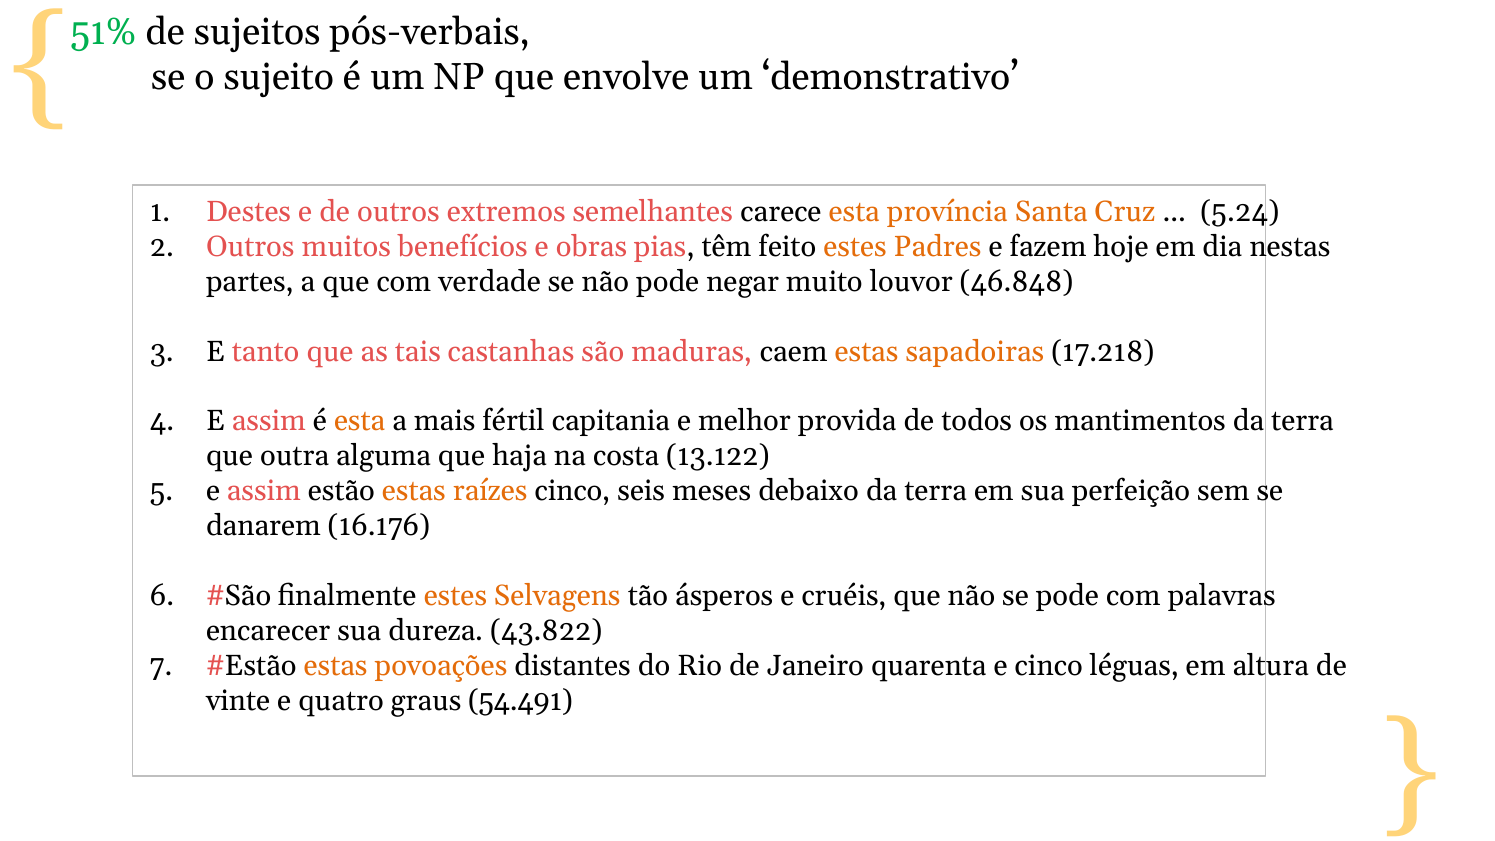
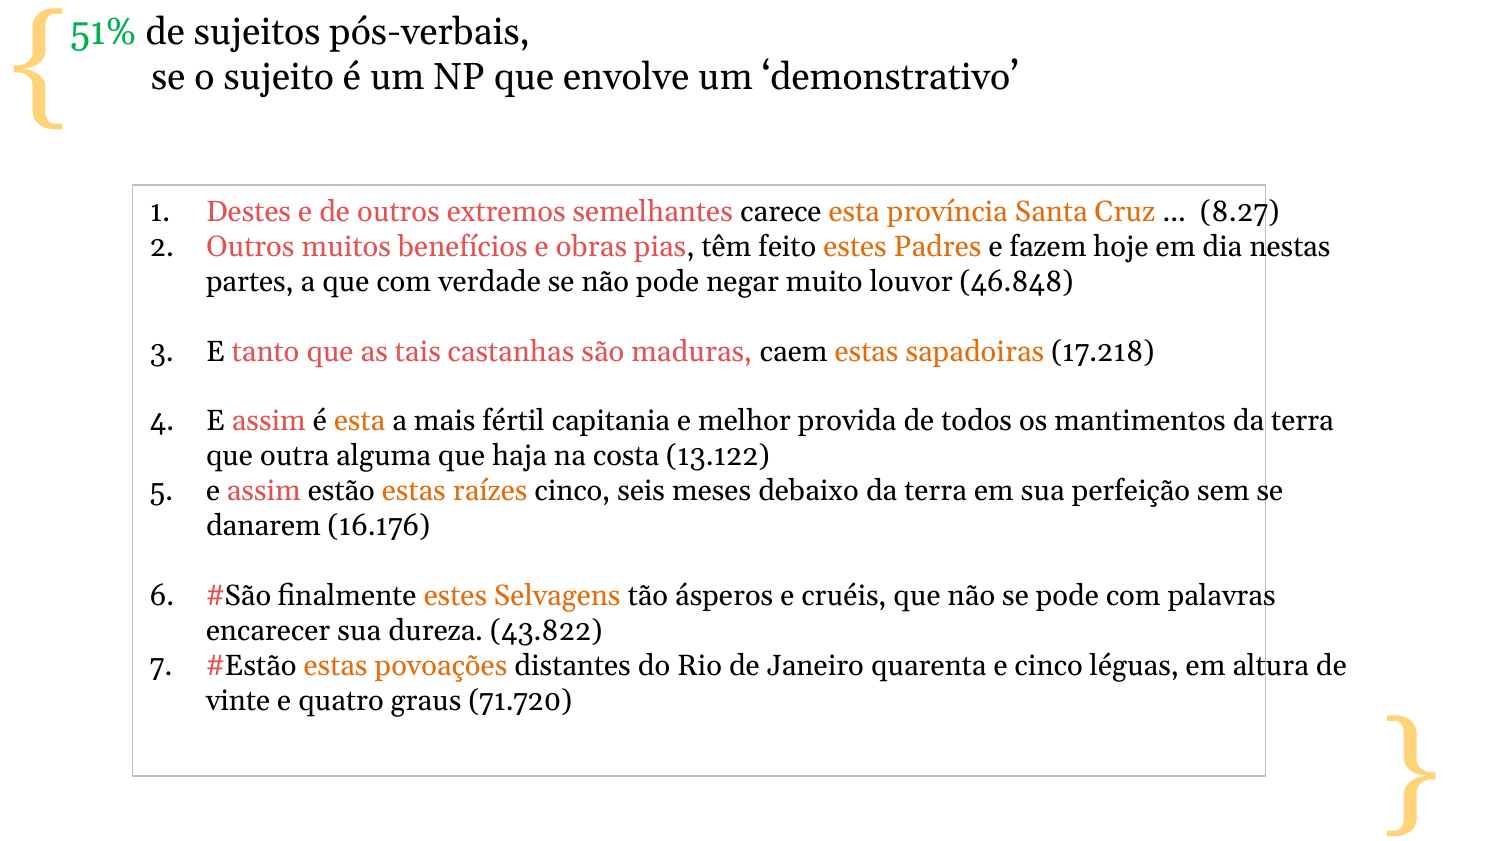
5.24: 5.24 -> 8.27 (1240, 212)
54.491: 54.491 -> 71.720 (520, 701)
